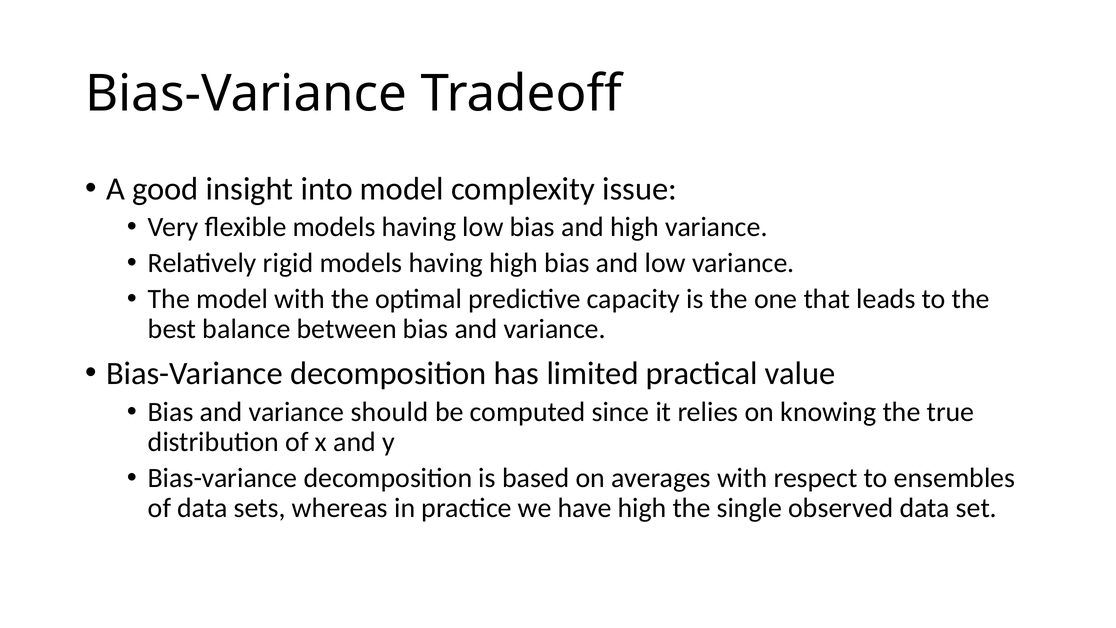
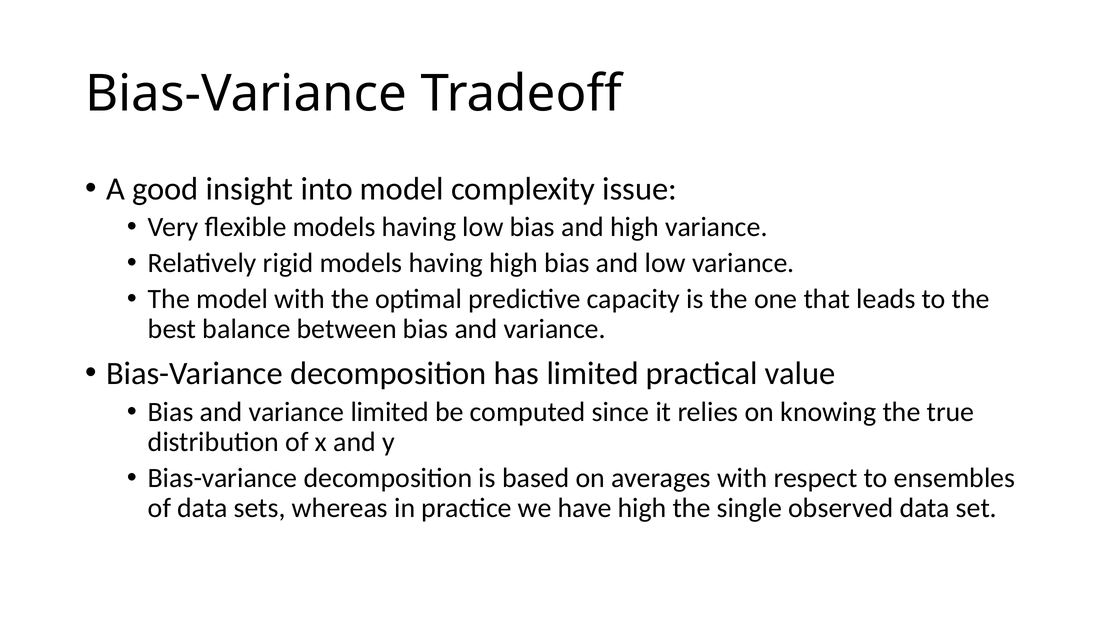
variance should: should -> limited (390, 412)
